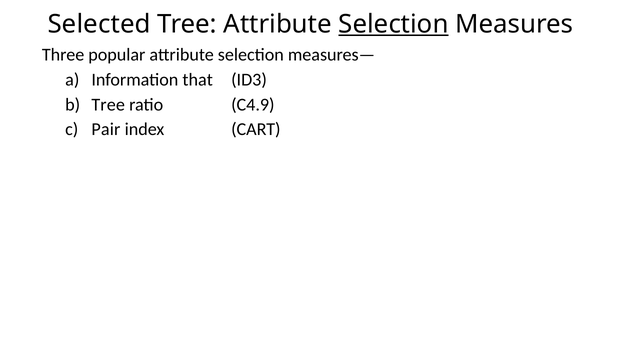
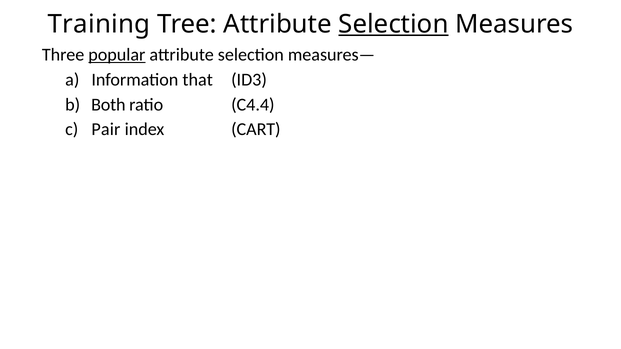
Selected: Selected -> Training (99, 24)
popular underline: none -> present (117, 55)
Tree: Tree -> Both (108, 105)
C4.9: C4.9 -> C4.4 (253, 105)
